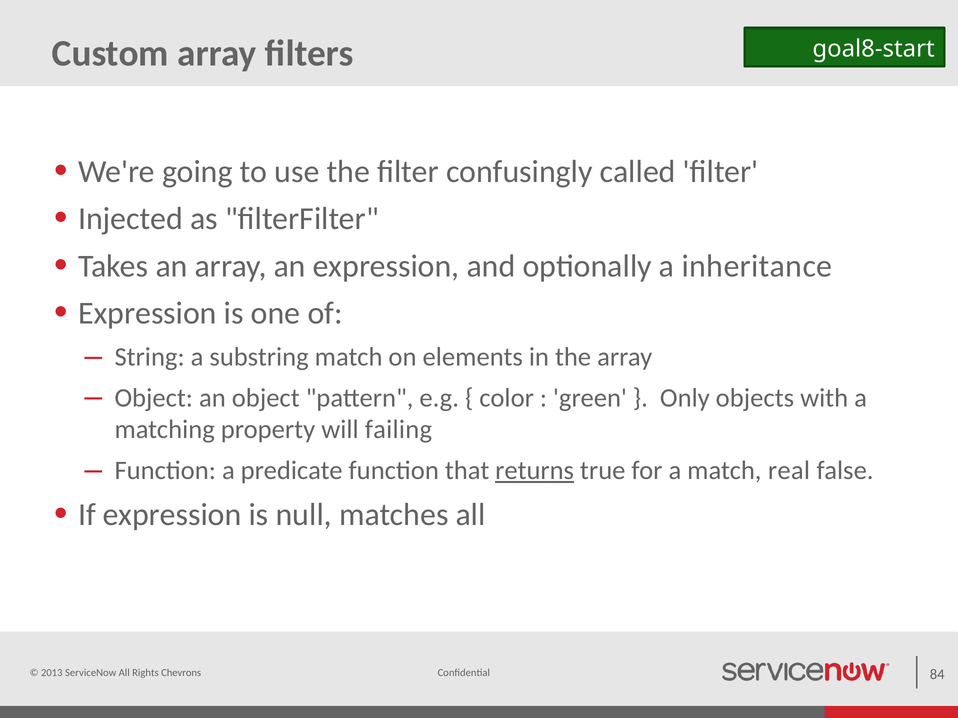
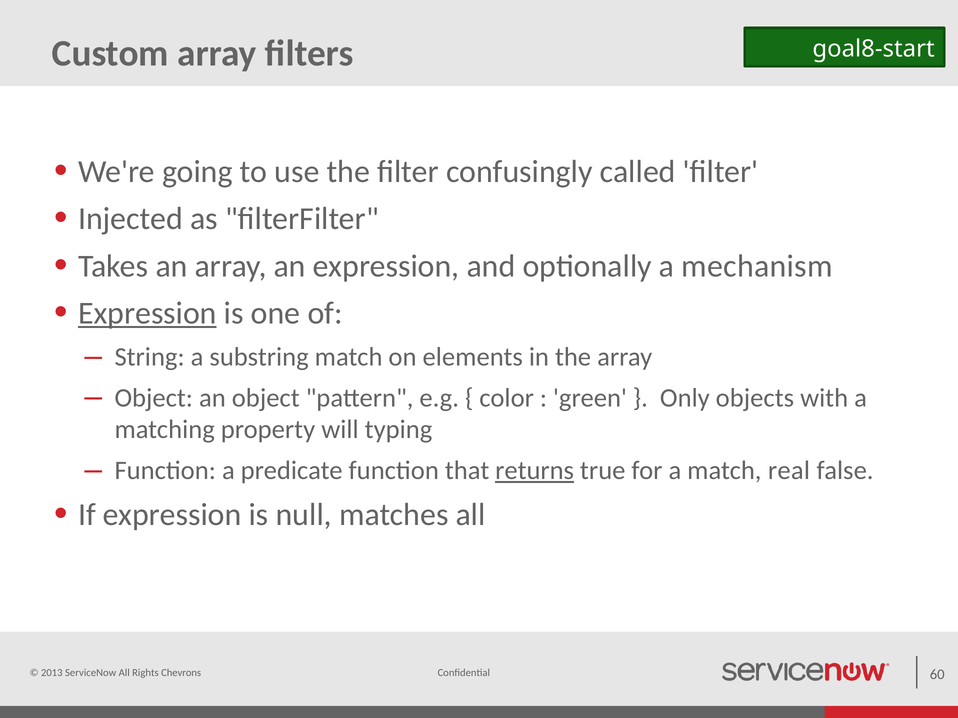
inheritance: inheritance -> mechanism (757, 266)
Expression underline: none -> present (147, 313)
failing: failing -> typing (399, 430)
84: 84 -> 60 (937, 675)
